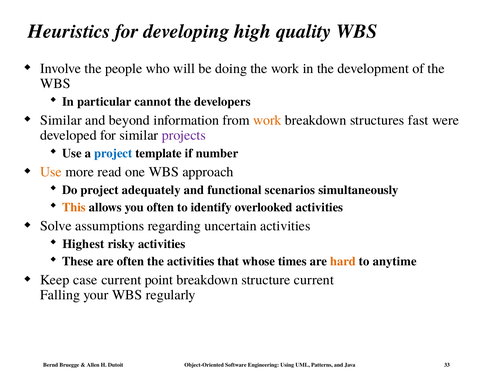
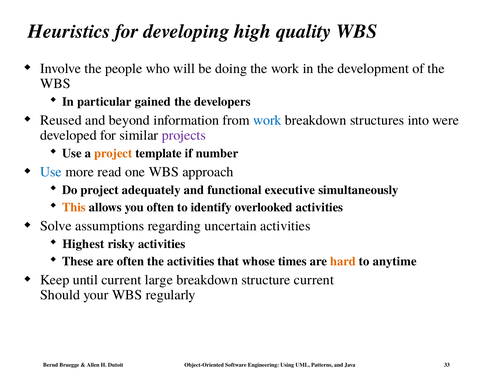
cannot: cannot -> gained (153, 102)
Similar: Similar -> Reused (61, 120)
work colour: orange -> blue (267, 120)
fast: fast -> into (418, 120)
project colour: blue -> orange (113, 153)
Use colour: orange -> blue (51, 172)
scenarios: scenarios -> executive (290, 190)
case: case -> until (85, 280)
point: point -> large (159, 280)
Falling: Falling -> Should (60, 295)
